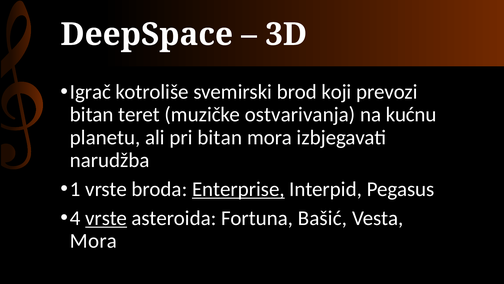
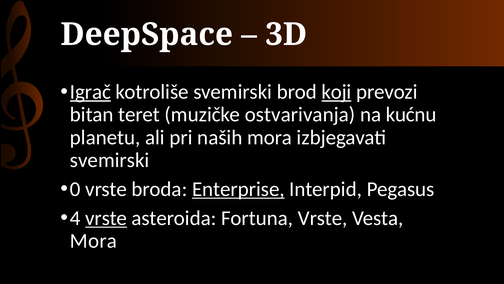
Igrač underline: none -> present (90, 92)
koji underline: none -> present (337, 92)
pri bitan: bitan -> naših (220, 137)
narudžba: narudžba -> svemirski (110, 160)
1: 1 -> 0 (75, 189)
Fortuna Bašić: Bašić -> Vrste (323, 218)
